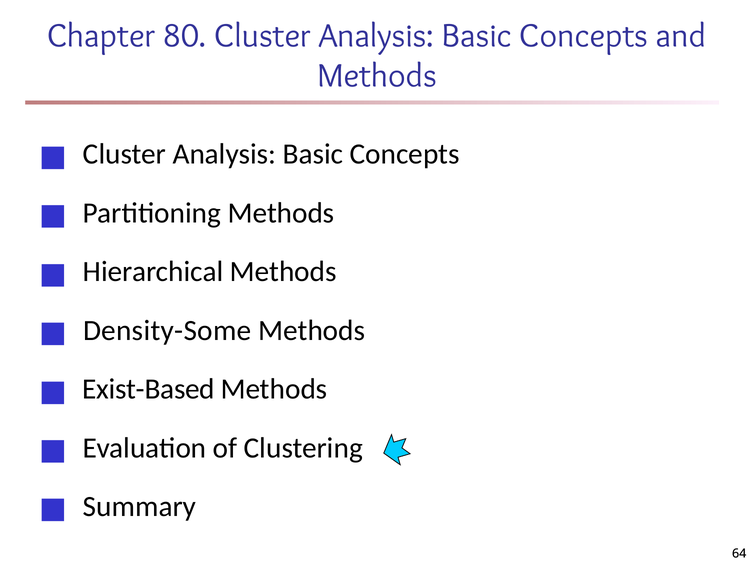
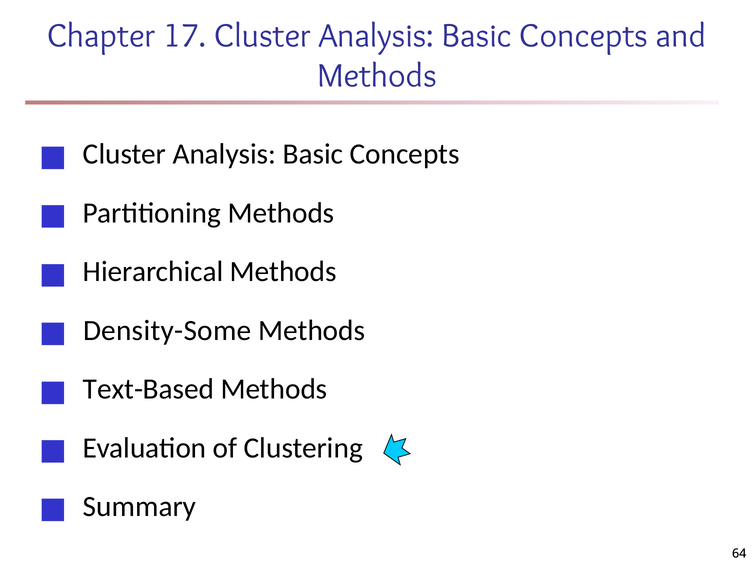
80: 80 -> 17 (185, 36)
Exist-Based: Exist-Based -> Text-Based (149, 389)
